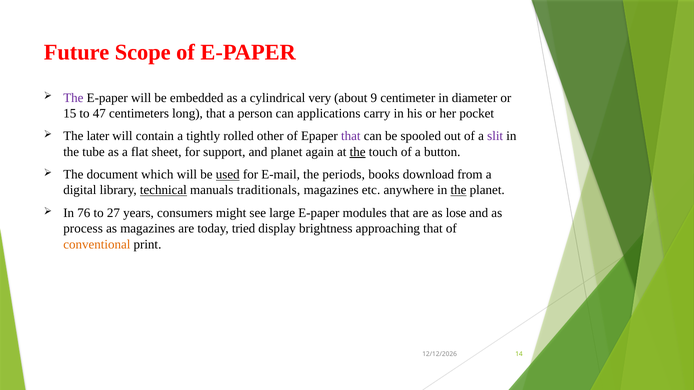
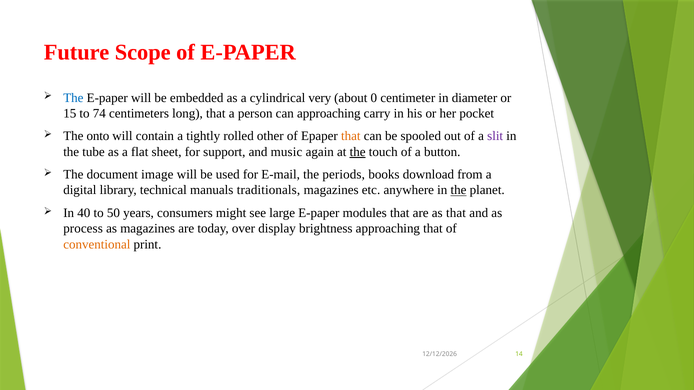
The colour: purple -> blue (73, 98)
9: 9 -> 0 (374, 98)
47: 47 -> 74 (99, 113)
can applications: applications -> approaching (329, 113)
later: later -> onto (98, 136)
that colour: purple -> orange (351, 136)
and planet: planet -> music (286, 152)
which: which -> image (157, 175)
used underline: present -> none (228, 175)
technical underline: present -> none (163, 190)
76: 76 -> 40 (84, 213)
27: 27 -> 50 (113, 213)
as lose: lose -> that (456, 213)
tried: tried -> over (243, 229)
